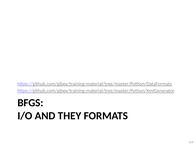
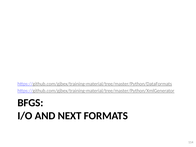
THEY: THEY -> NEXT (70, 116)
